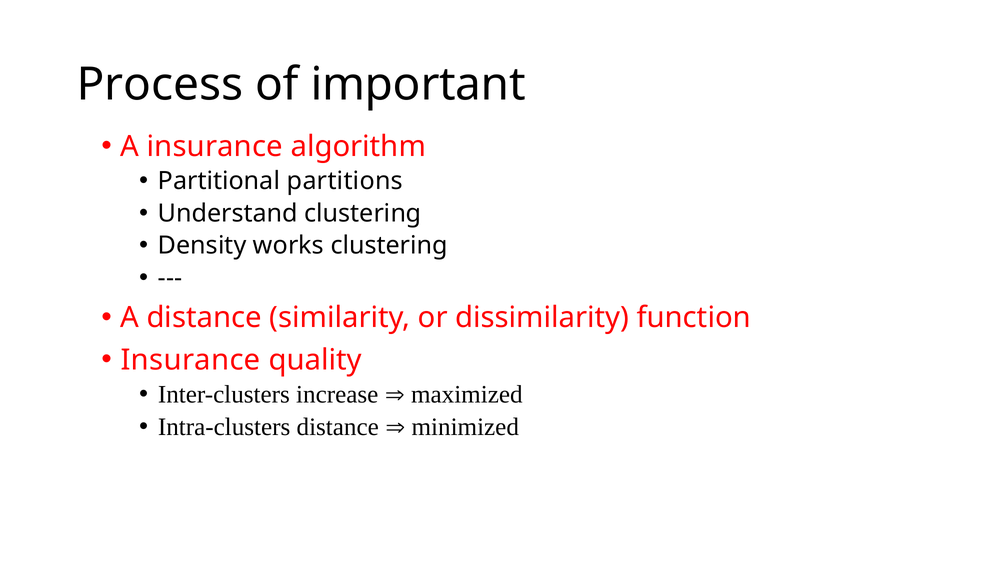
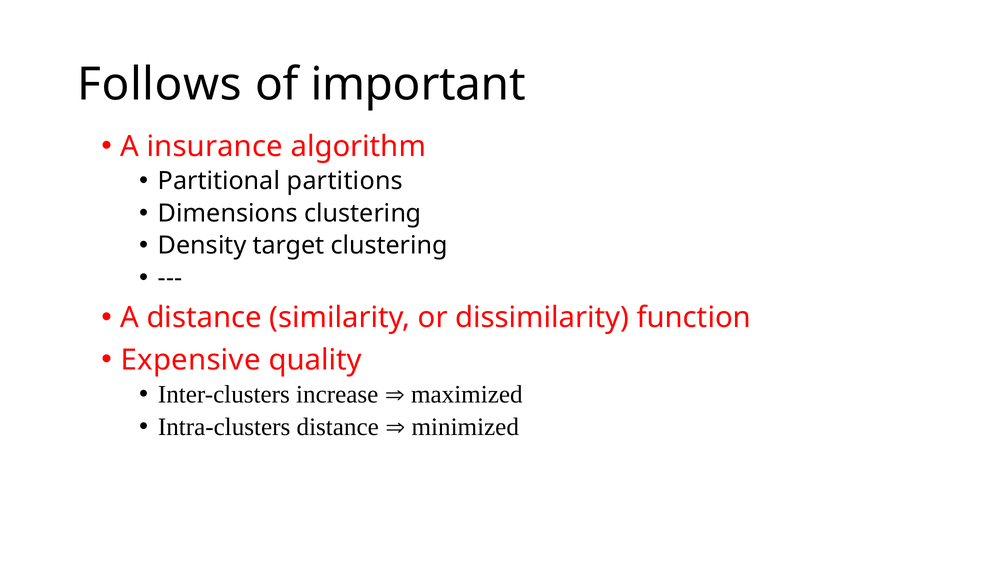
Process: Process -> Follows (160, 84)
Understand: Understand -> Dimensions (228, 213)
works: works -> target (289, 246)
Insurance: Insurance -> Expensive (191, 360)
